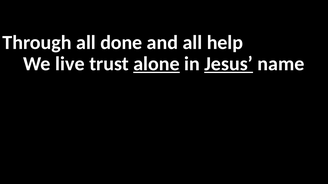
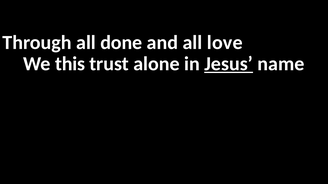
help: help -> love (225, 43)
live: live -> this (70, 64)
alone underline: present -> none (156, 64)
